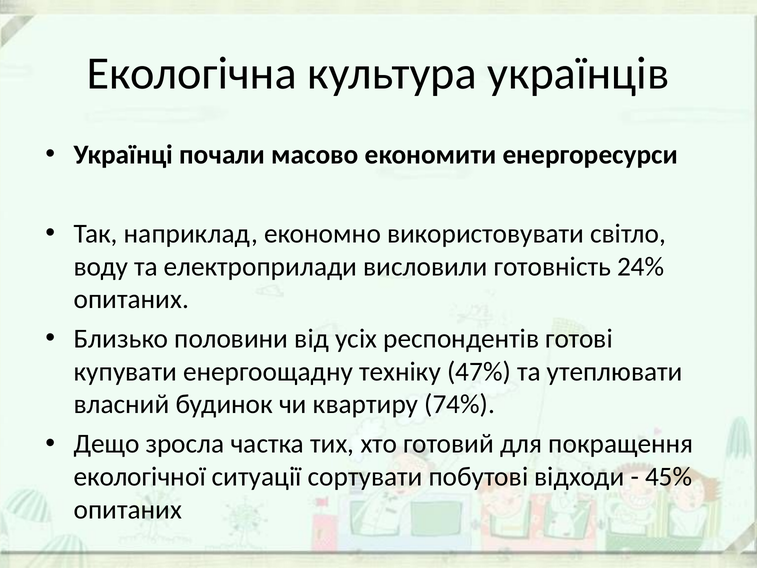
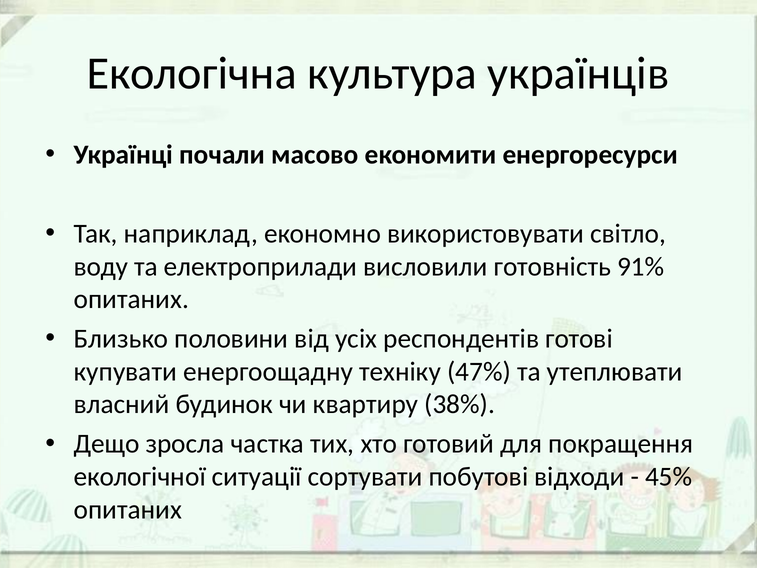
24%: 24% -> 91% (641, 266)
74%: 74% -> 38% (460, 404)
